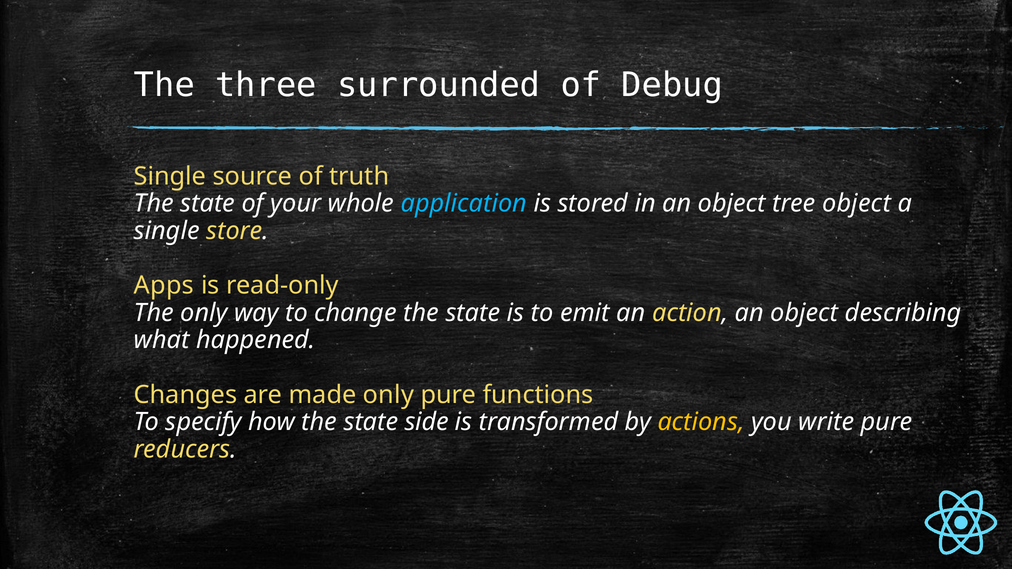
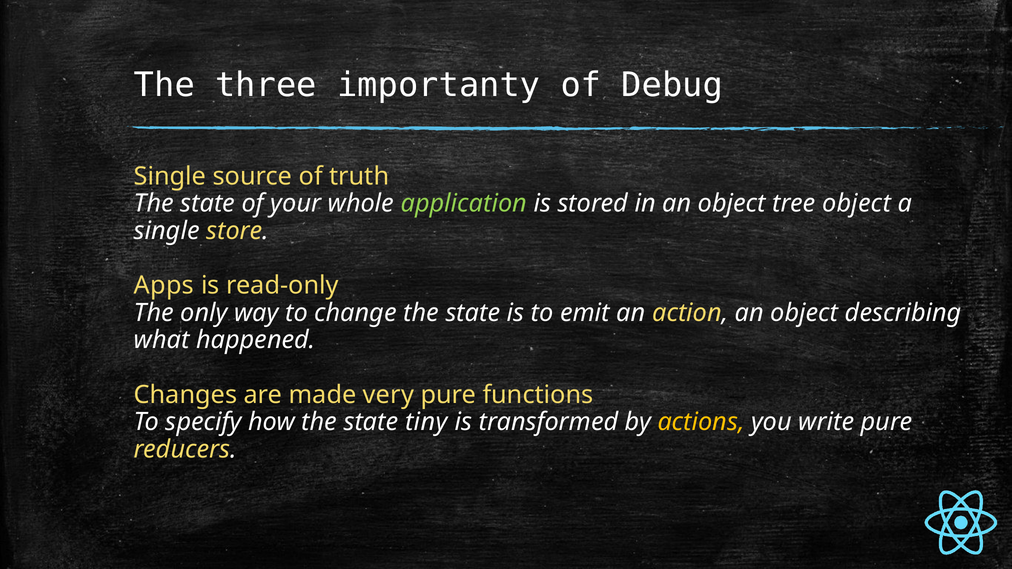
surrounded: surrounded -> importanty (439, 85)
application colour: light blue -> light green (464, 204)
made only: only -> very (388, 395)
side: side -> tiny (426, 422)
